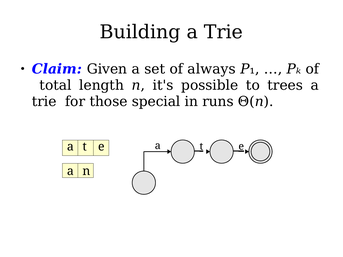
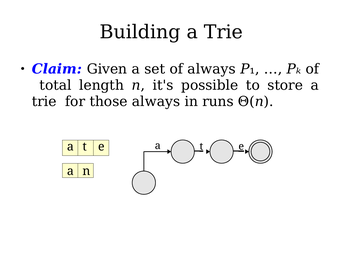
trees: trees -> store (285, 85)
those special: special -> always (156, 102)
